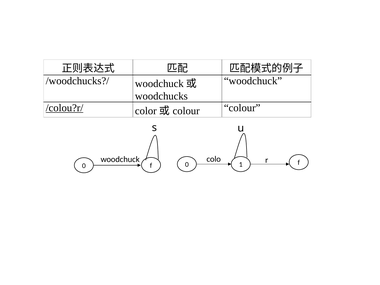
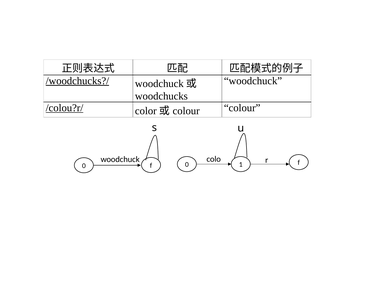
/woodchucks?/ underline: none -> present (77, 81)
